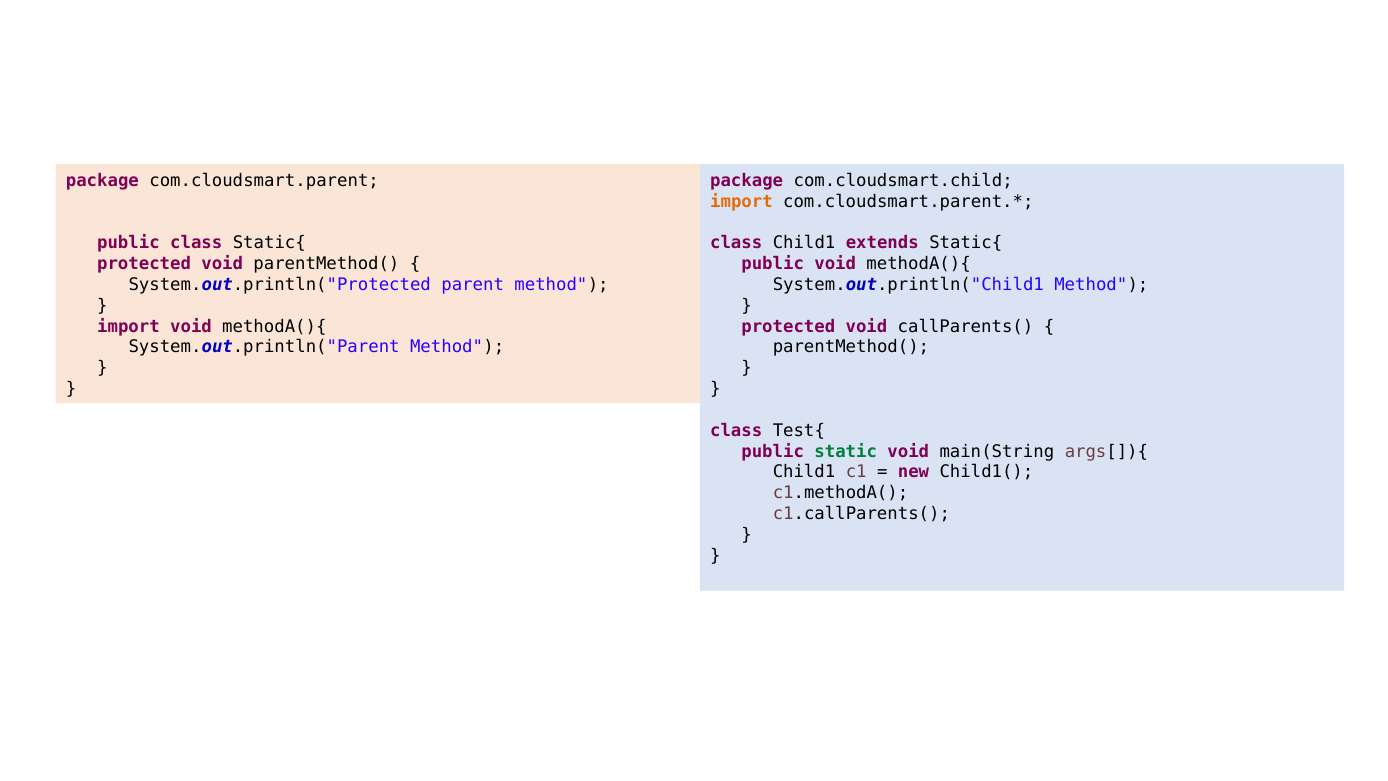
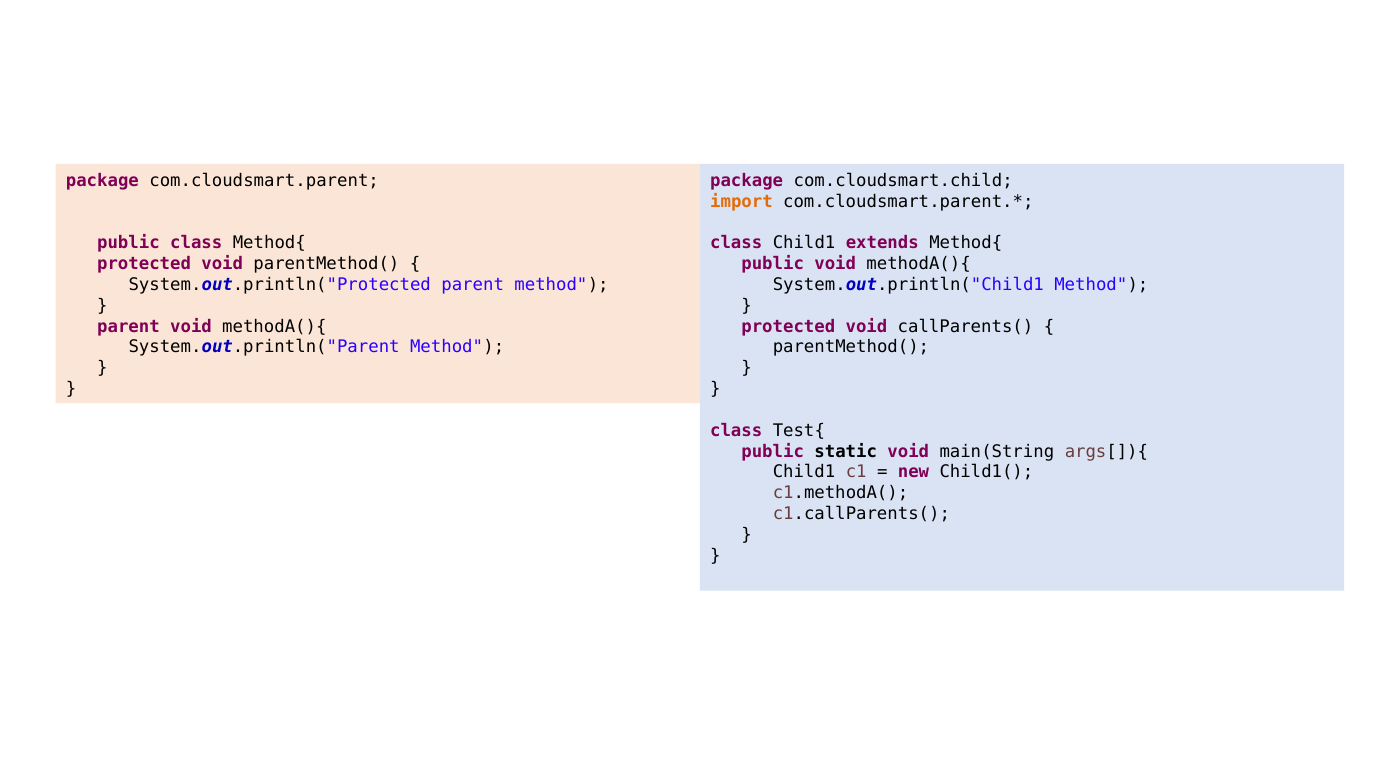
class Static{: Static{ -> Method{ (269, 243)
extends Static{: Static{ -> Method{ (966, 243)
import: import -> parent (128, 326)
static colour: green -> black (846, 451)
